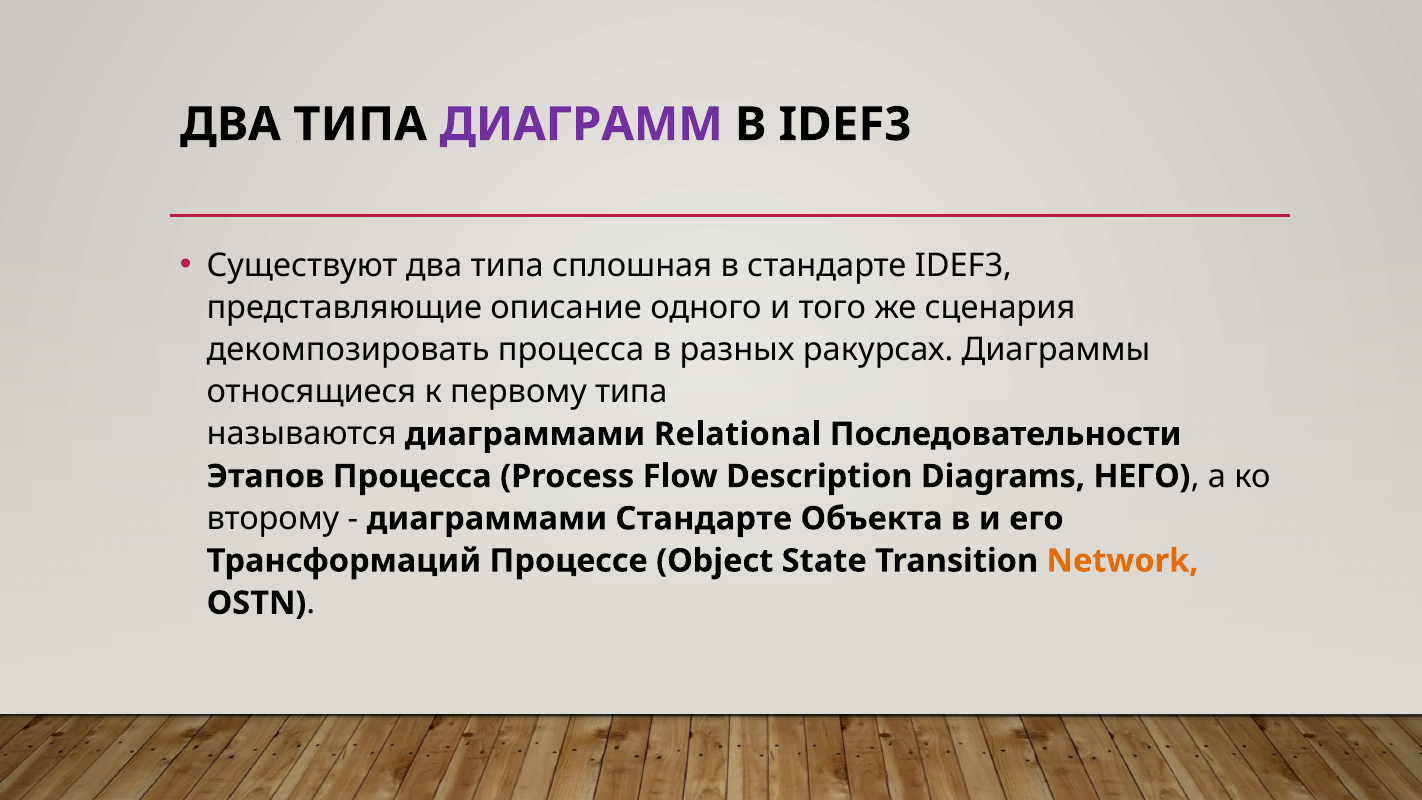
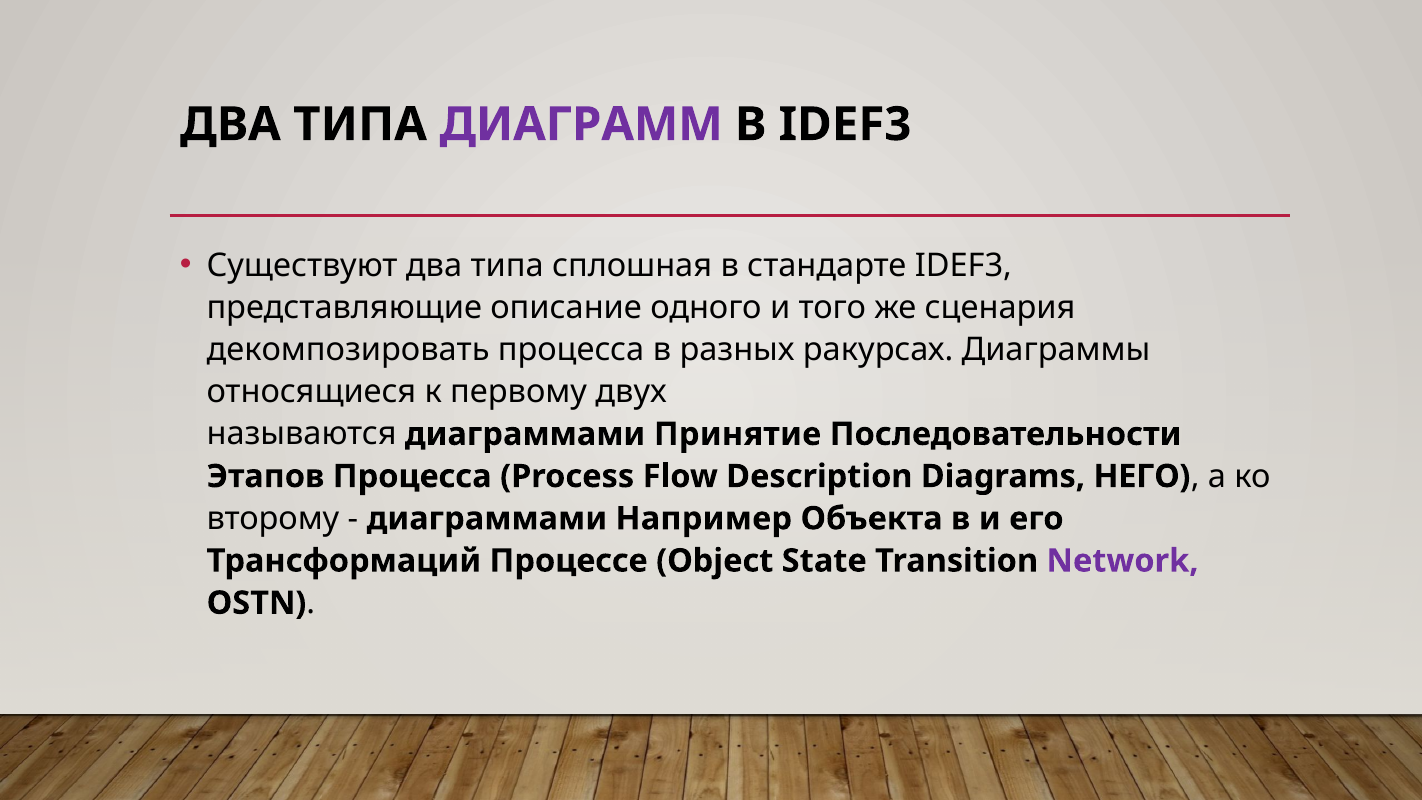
первому типа: типа -> двух (631, 392)
Relational: Relational -> Принятие (738, 434)
диаграммами Стандарте: Стандарте -> Например (704, 519)
Network colour: orange -> purple (1122, 561)
